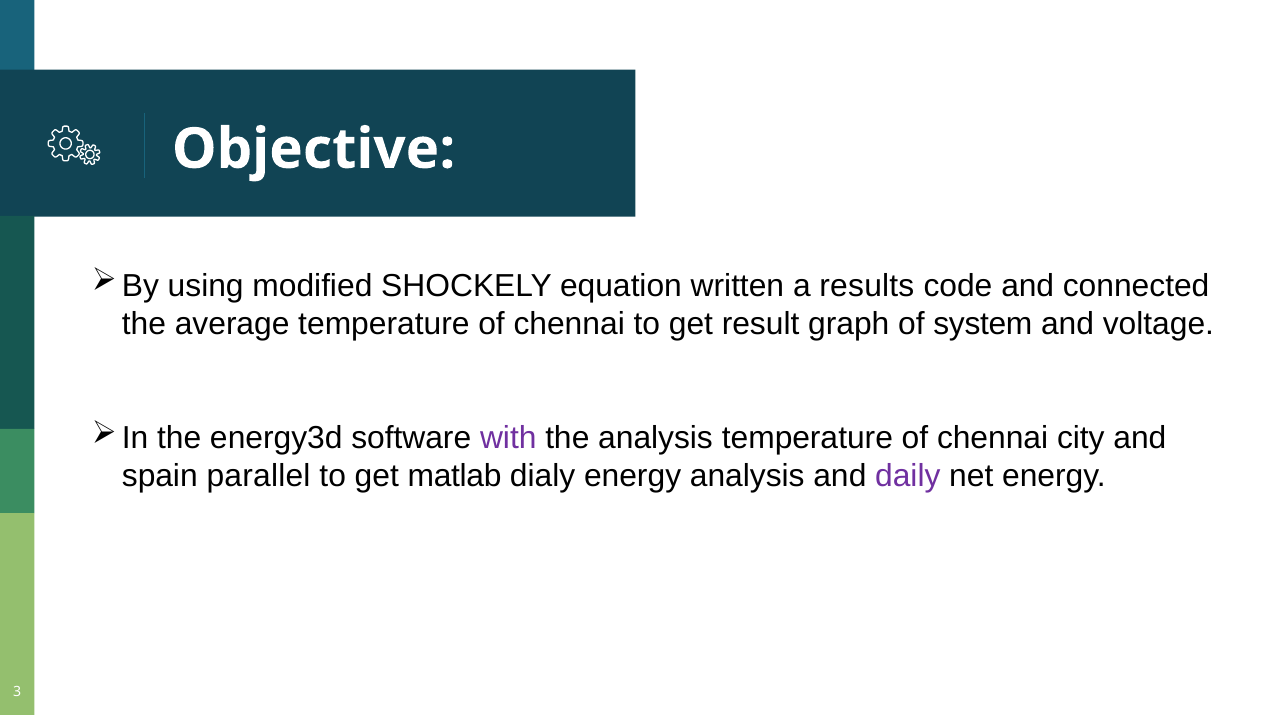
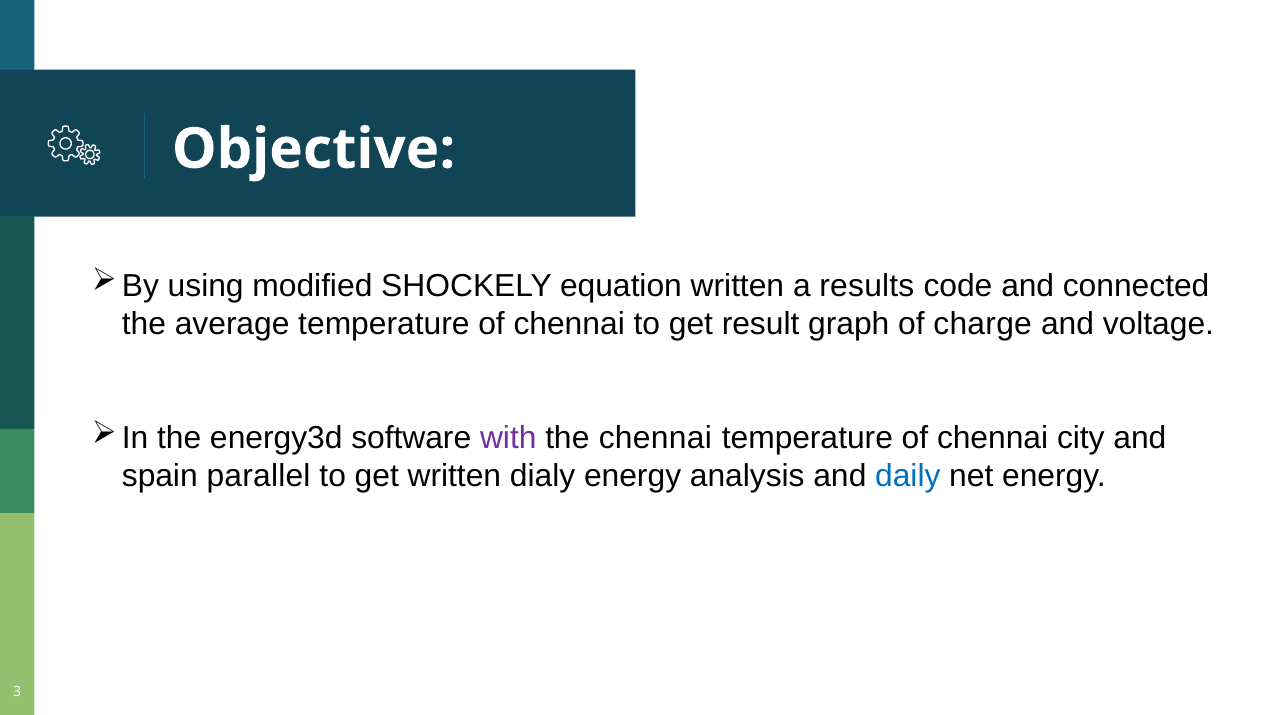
system: system -> charge (983, 324)
the analysis: analysis -> chennai (655, 438)
get matlab: matlab -> written (454, 476)
daily colour: purple -> blue (908, 476)
